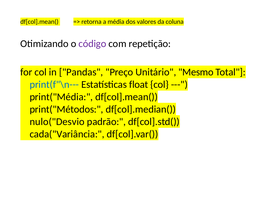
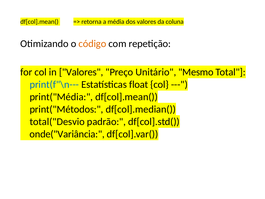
código colour: purple -> orange (92, 44)
in Pandas: Pandas -> Valores (81, 72)
nulo("Desvio: nulo("Desvio -> total("Desvio (57, 121)
cada("Variância: cada("Variância -> onde("Variância (67, 134)
